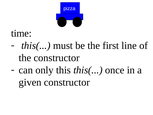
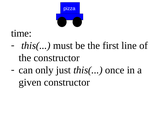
this: this -> just (63, 70)
